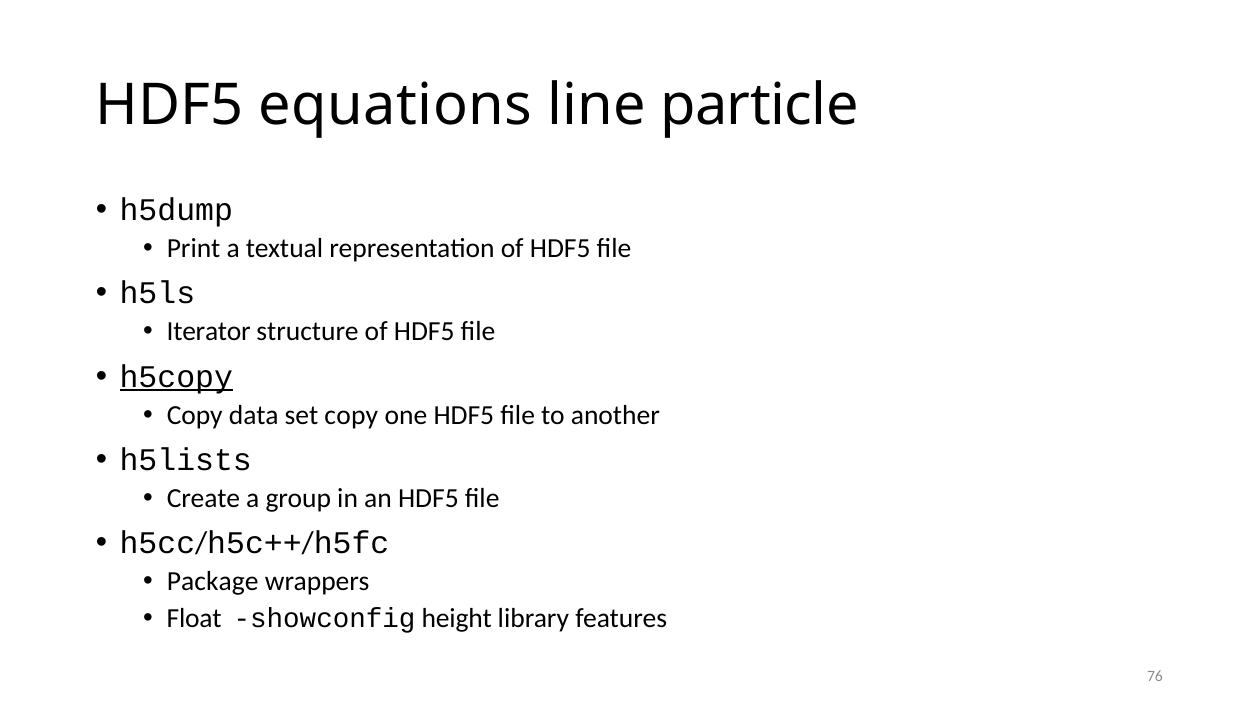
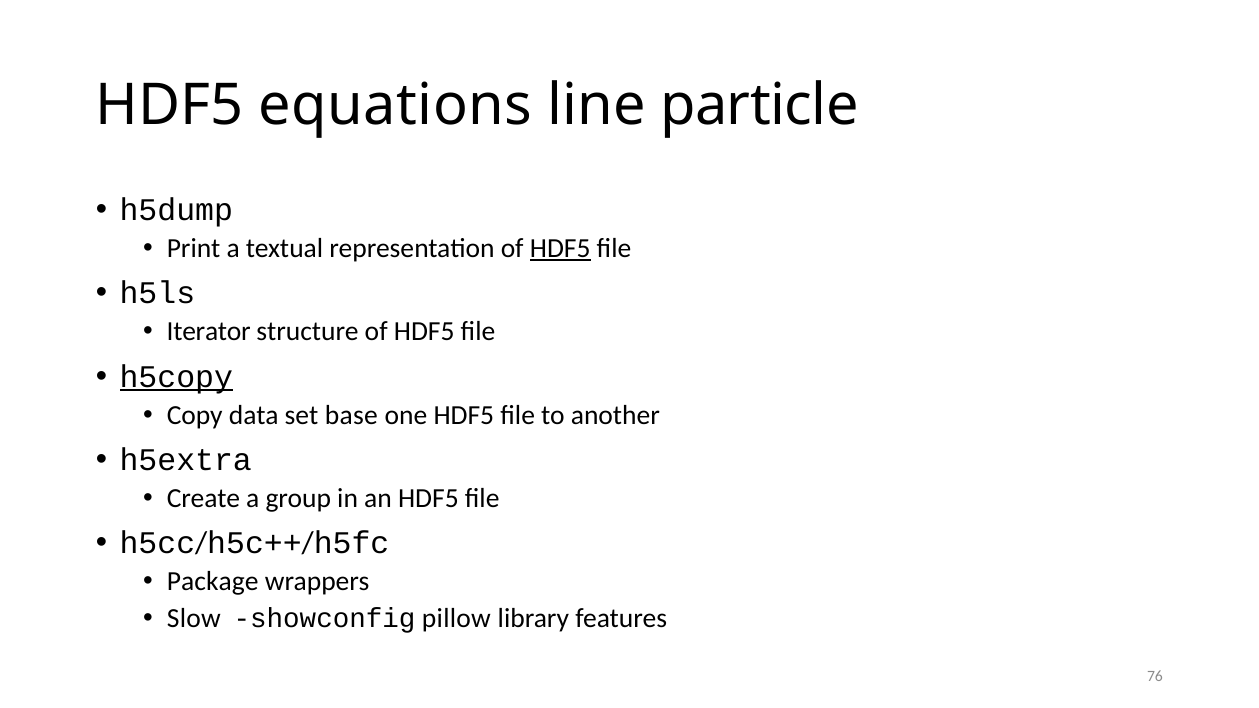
HDF5 underline: none -> present (560, 248)
set copy: copy -> base (351, 415)
h5lists: h5lists -> h5extra (186, 460)
Float: Float -> Slow (194, 618)
height: height -> pillow (456, 618)
